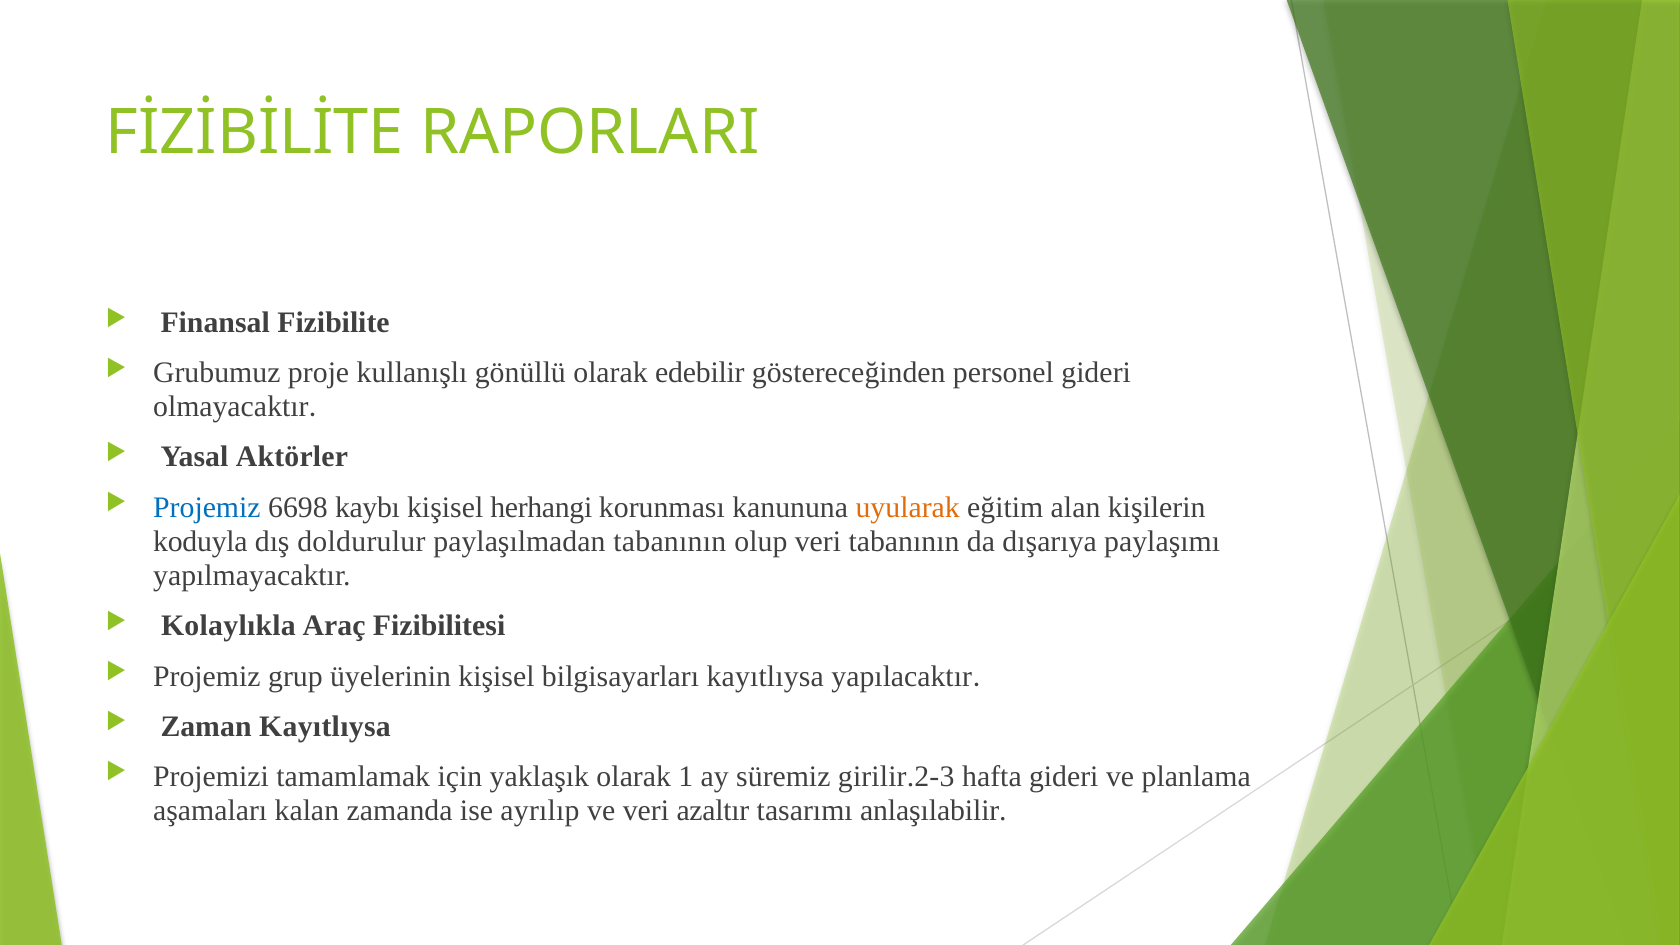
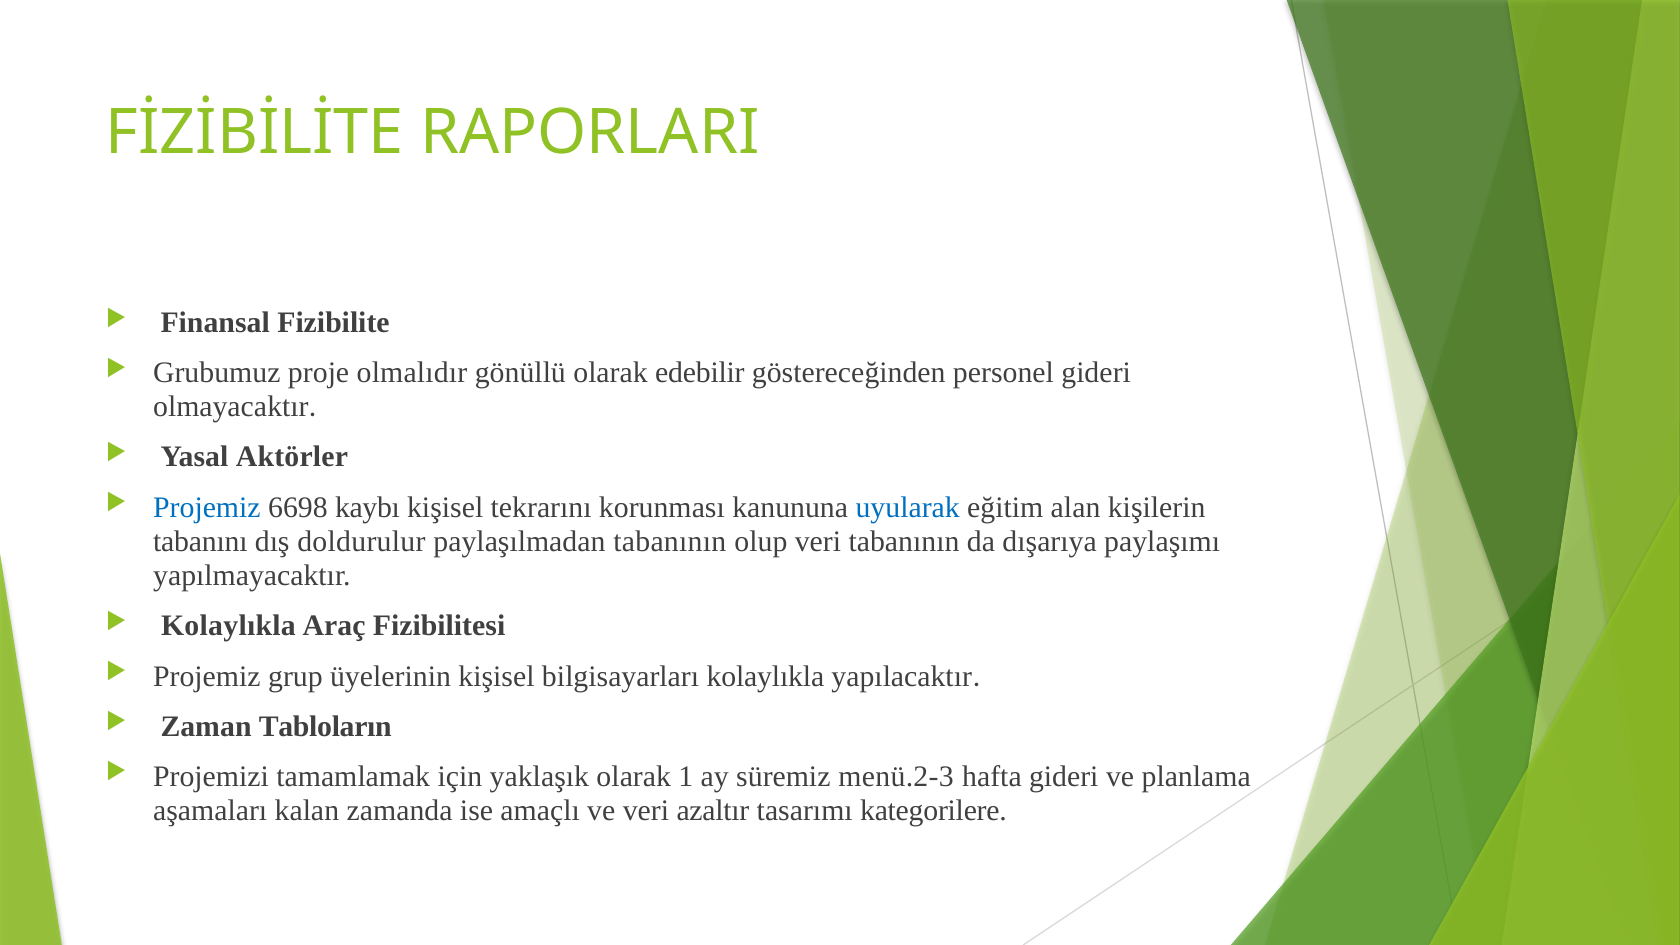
kullanışlı: kullanışlı -> olmalıdır (412, 373)
herhangi: herhangi -> tekrarını (541, 507)
uyularak colour: orange -> blue (908, 507)
koduyla: koduyla -> tabanını (200, 542)
bilgisayarları kayıtlıysa: kayıtlıysa -> kolaylıkla (765, 676)
Zaman Kayıtlıysa: Kayıtlıysa -> Tabloların (325, 726)
girilir.2-3: girilir.2-3 -> menü.2-3 (896, 776)
ayrılıp: ayrılıp -> amaçlı (540, 811)
anlaşılabilir: anlaşılabilir -> kategorilere (933, 811)
